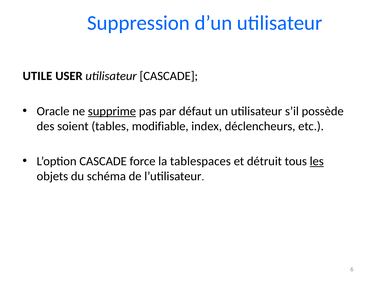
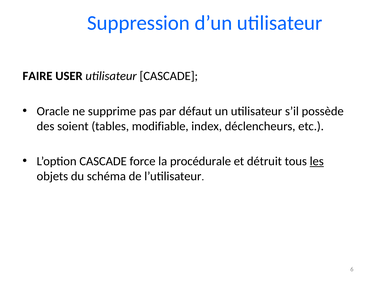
UTILE: UTILE -> FAIRE (38, 76)
supprime underline: present -> none (112, 111)
tablespaces: tablespaces -> procédurale (201, 161)
